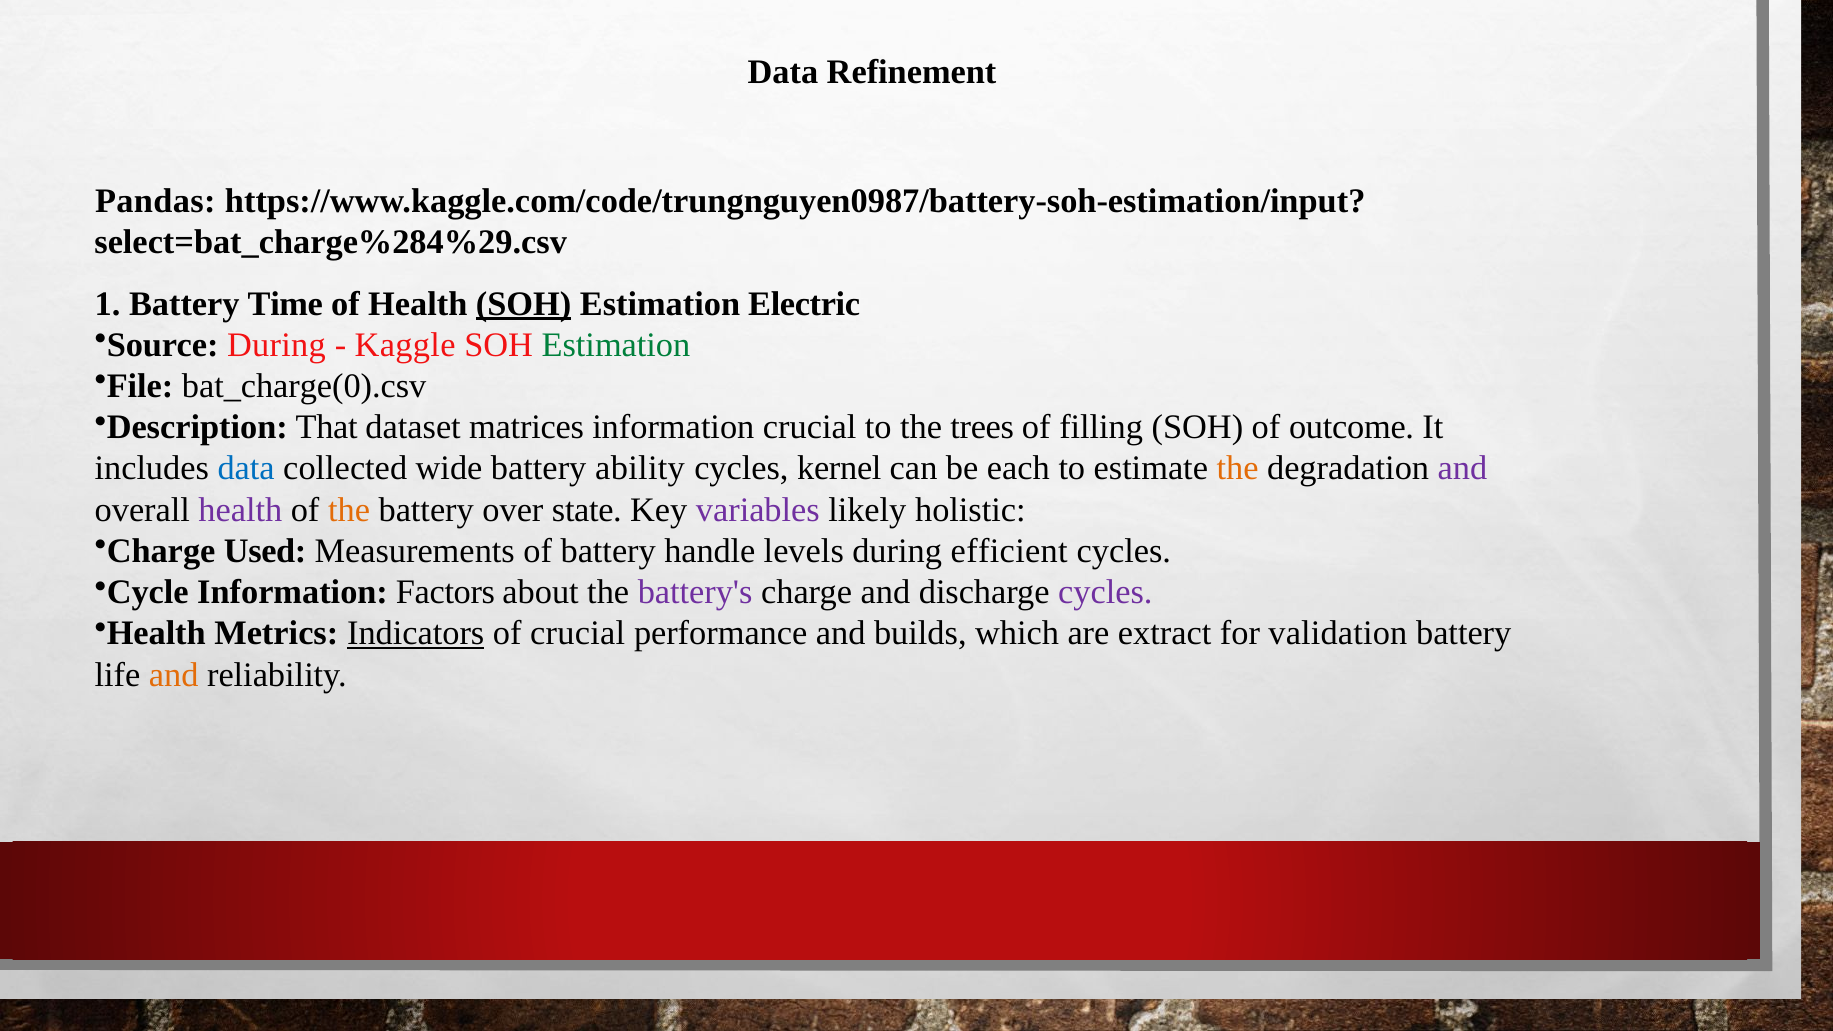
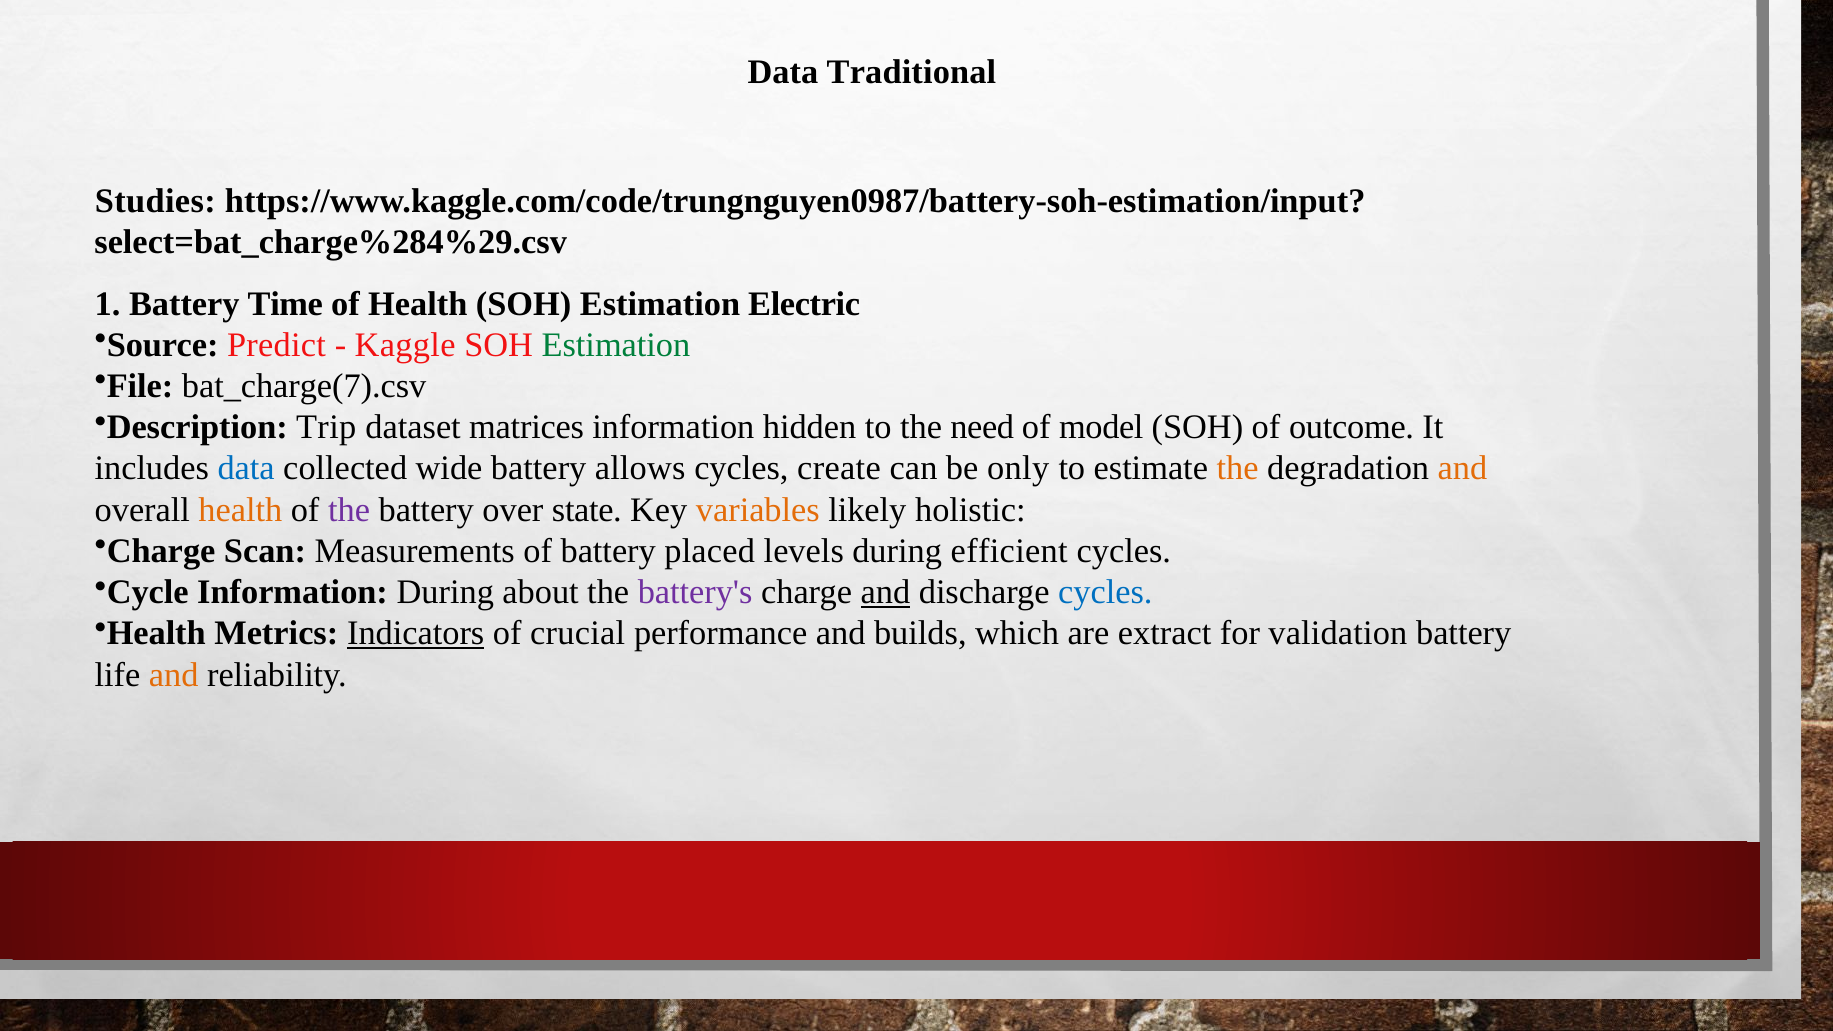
Refinement: Refinement -> Traditional (911, 72)
Pandas: Pandas -> Studies (155, 201)
SOH underline: present -> none (524, 304)
Source During: During -> Predict (276, 345)
bat_charge(0).csv: bat_charge(0).csv -> bat_charge(7).csv (304, 386)
That: That -> Trip (326, 427)
information crucial: crucial -> hidden (810, 427)
trees: trees -> need (982, 427)
filling: filling -> model (1101, 427)
ability: ability -> allows (640, 469)
kernel: kernel -> create (839, 469)
each: each -> only (1018, 469)
and colour: purple -> orange (1462, 469)
health colour: purple -> orange (240, 510)
the colour: orange -> purple (349, 510)
variables colour: purple -> orange (758, 510)
Used: Used -> Scan (265, 551)
handle: handle -> placed (710, 551)
Information Factors: Factors -> During (445, 592)
and underline: none -> present (885, 592)
cycles colour: purple -> blue (1105, 592)
